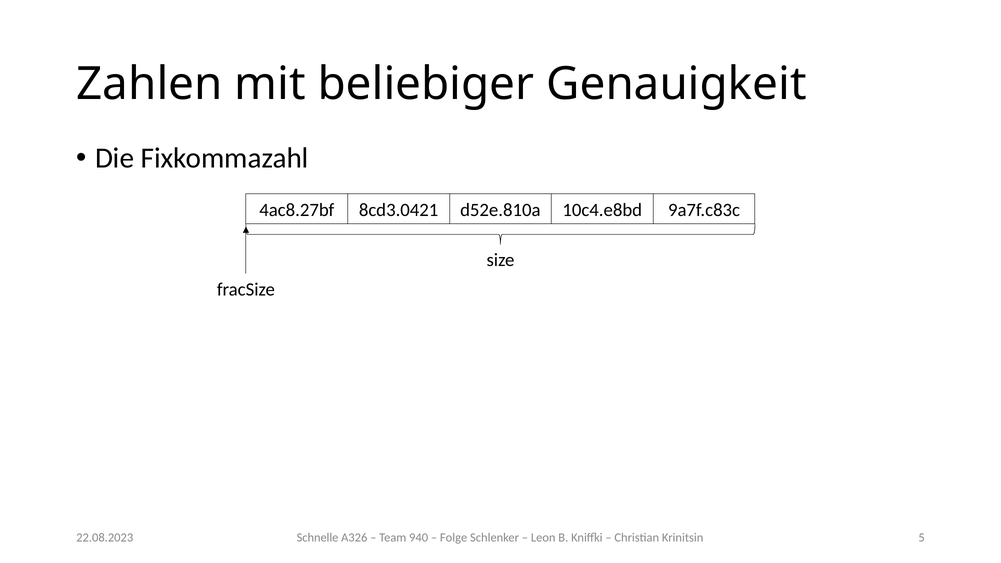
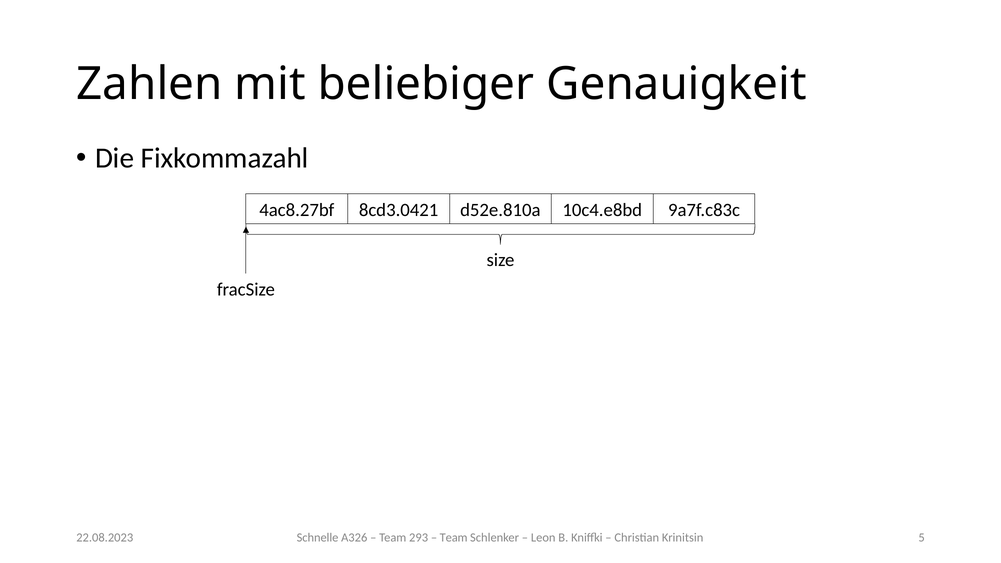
940: 940 -> 293 (419, 538)
Folge: Folge -> Team (454, 538)
